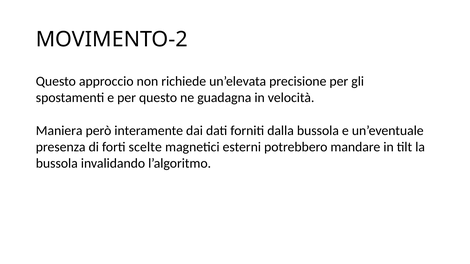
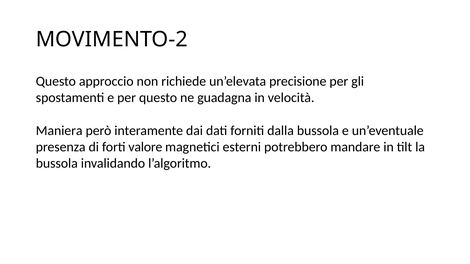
scelte: scelte -> valore (145, 147)
